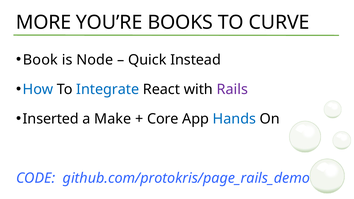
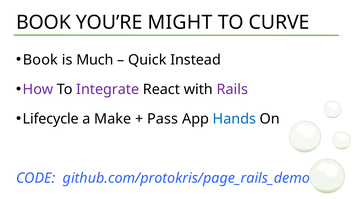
MORE: MORE -> BOOK (44, 22)
BOOKS: BOOKS -> MIGHT (180, 22)
Node: Node -> Much (95, 60)
How colour: blue -> purple (38, 89)
Integrate colour: blue -> purple (108, 89)
Inserted: Inserted -> Lifecycle (51, 119)
Core: Core -> Pass (163, 119)
